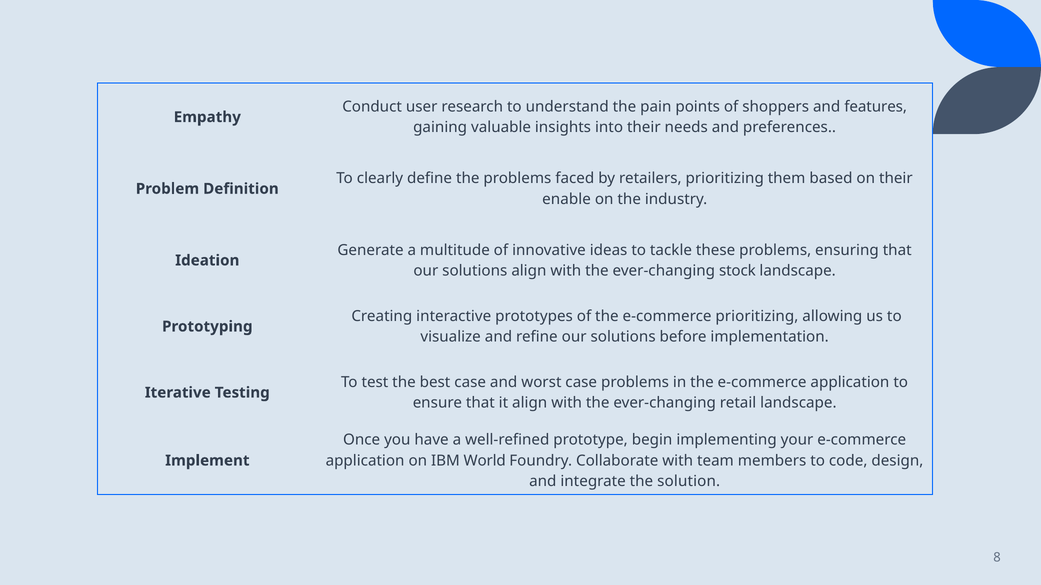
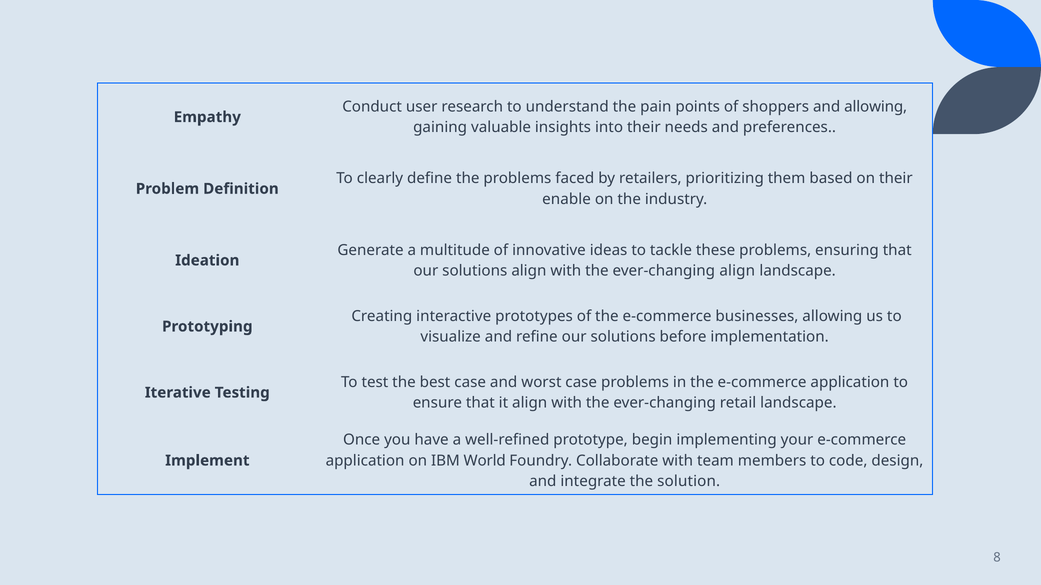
and features: features -> allowing (876, 107)
ever-changing stock: stock -> align (737, 271)
e-commerce prioritizing: prioritizing -> businesses (757, 316)
